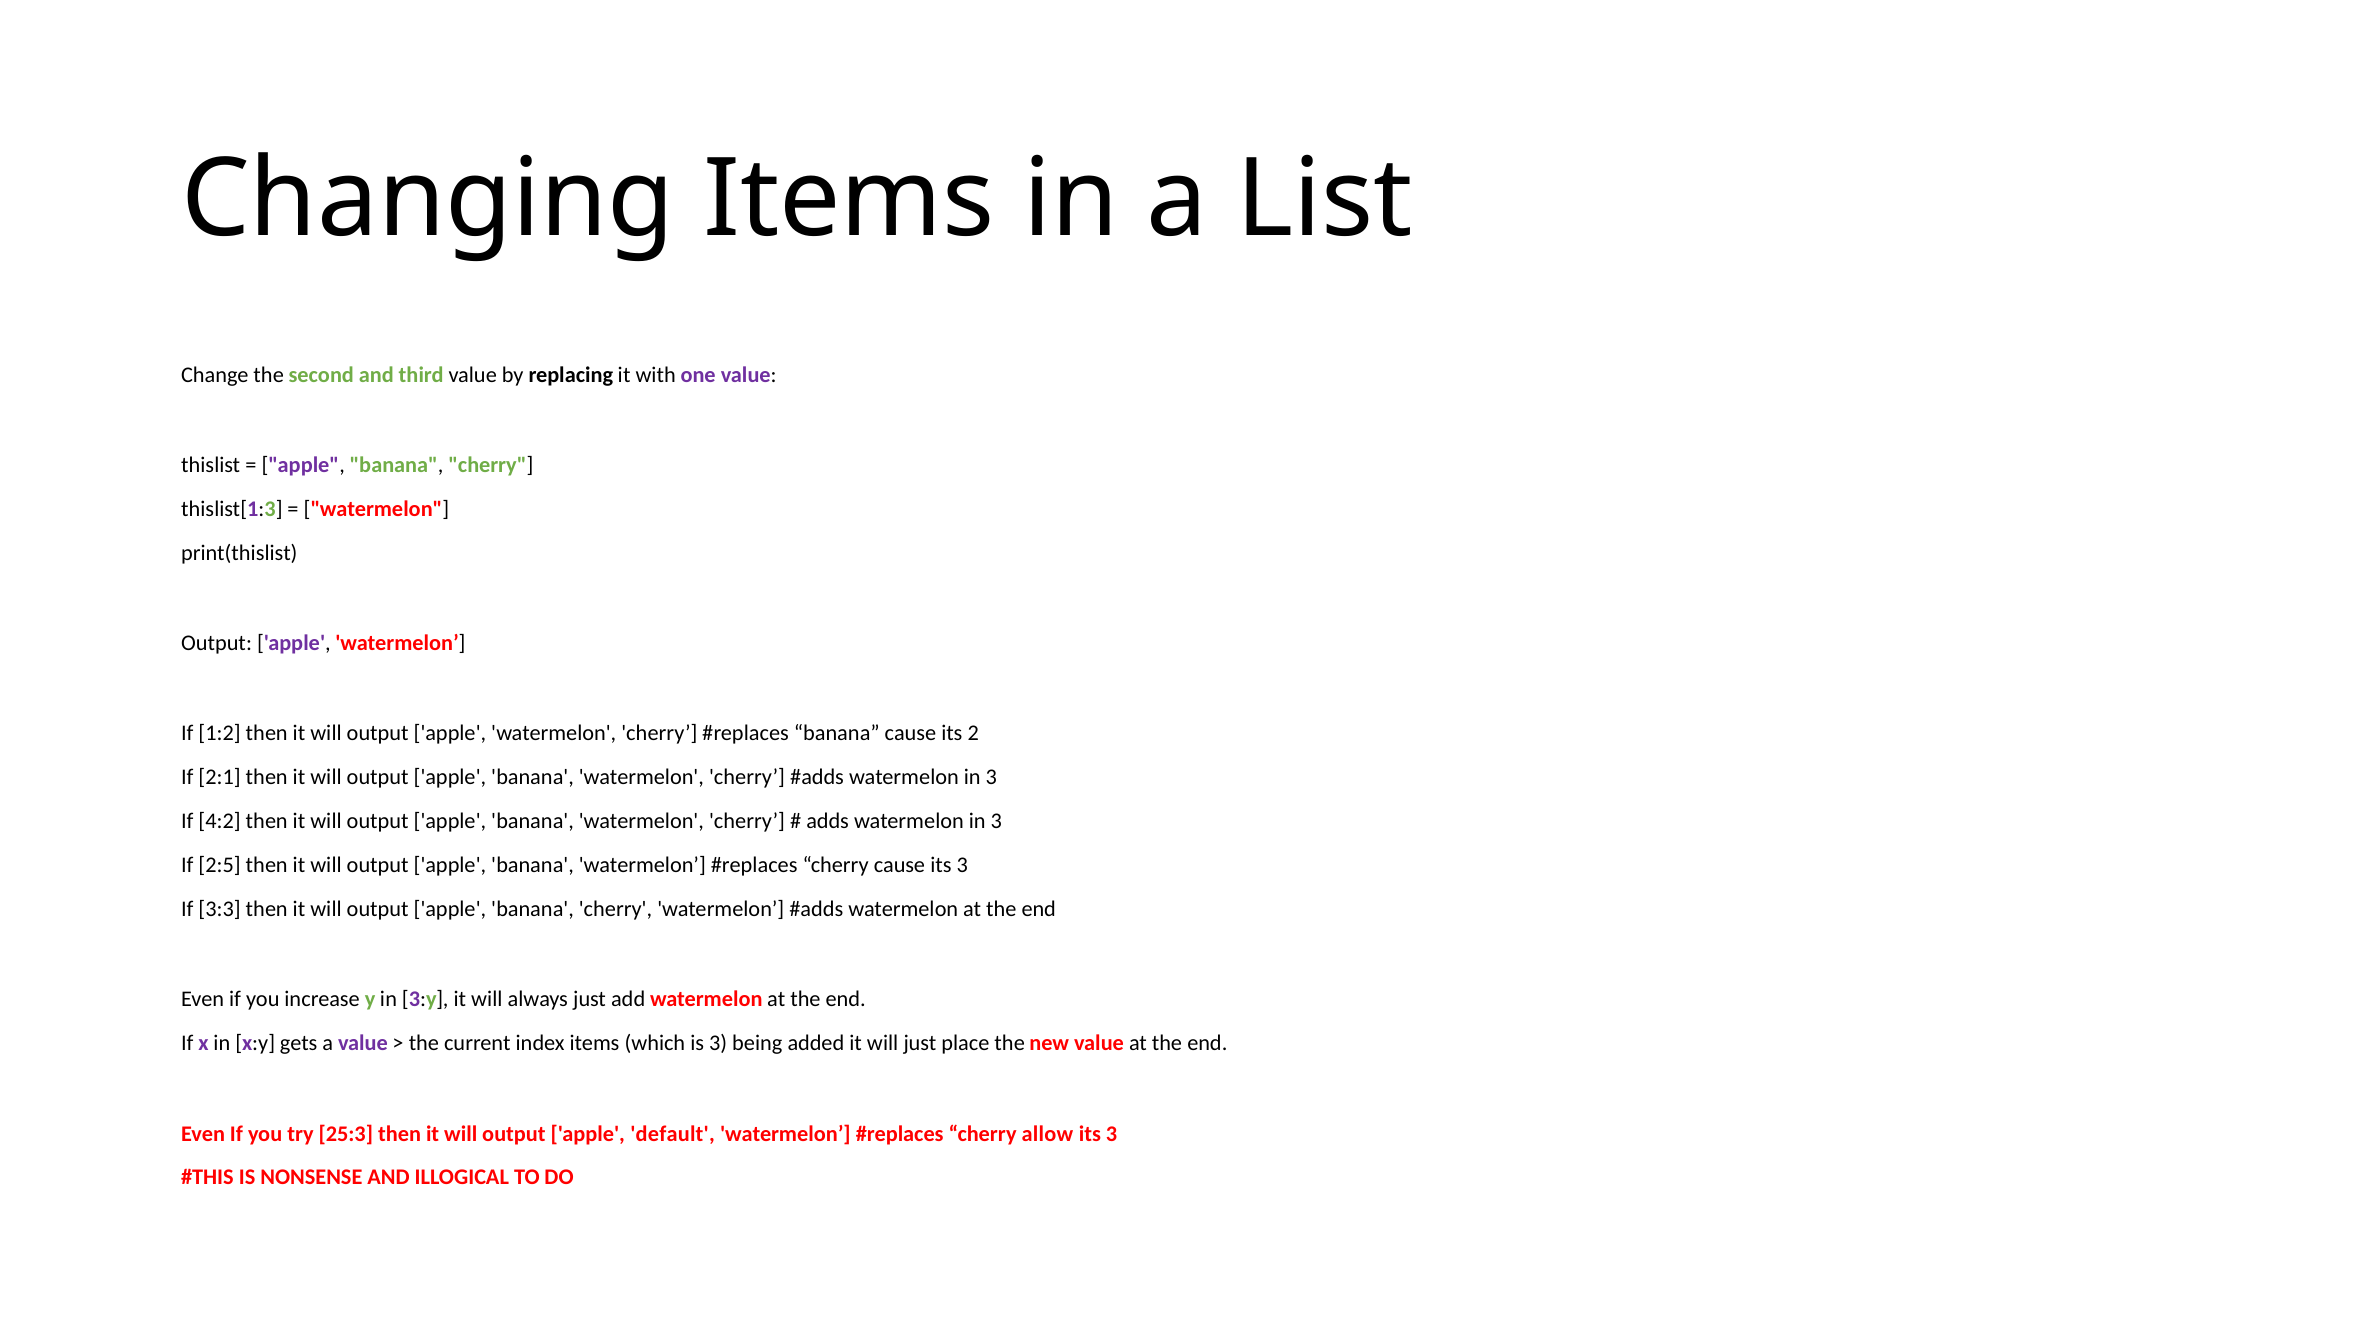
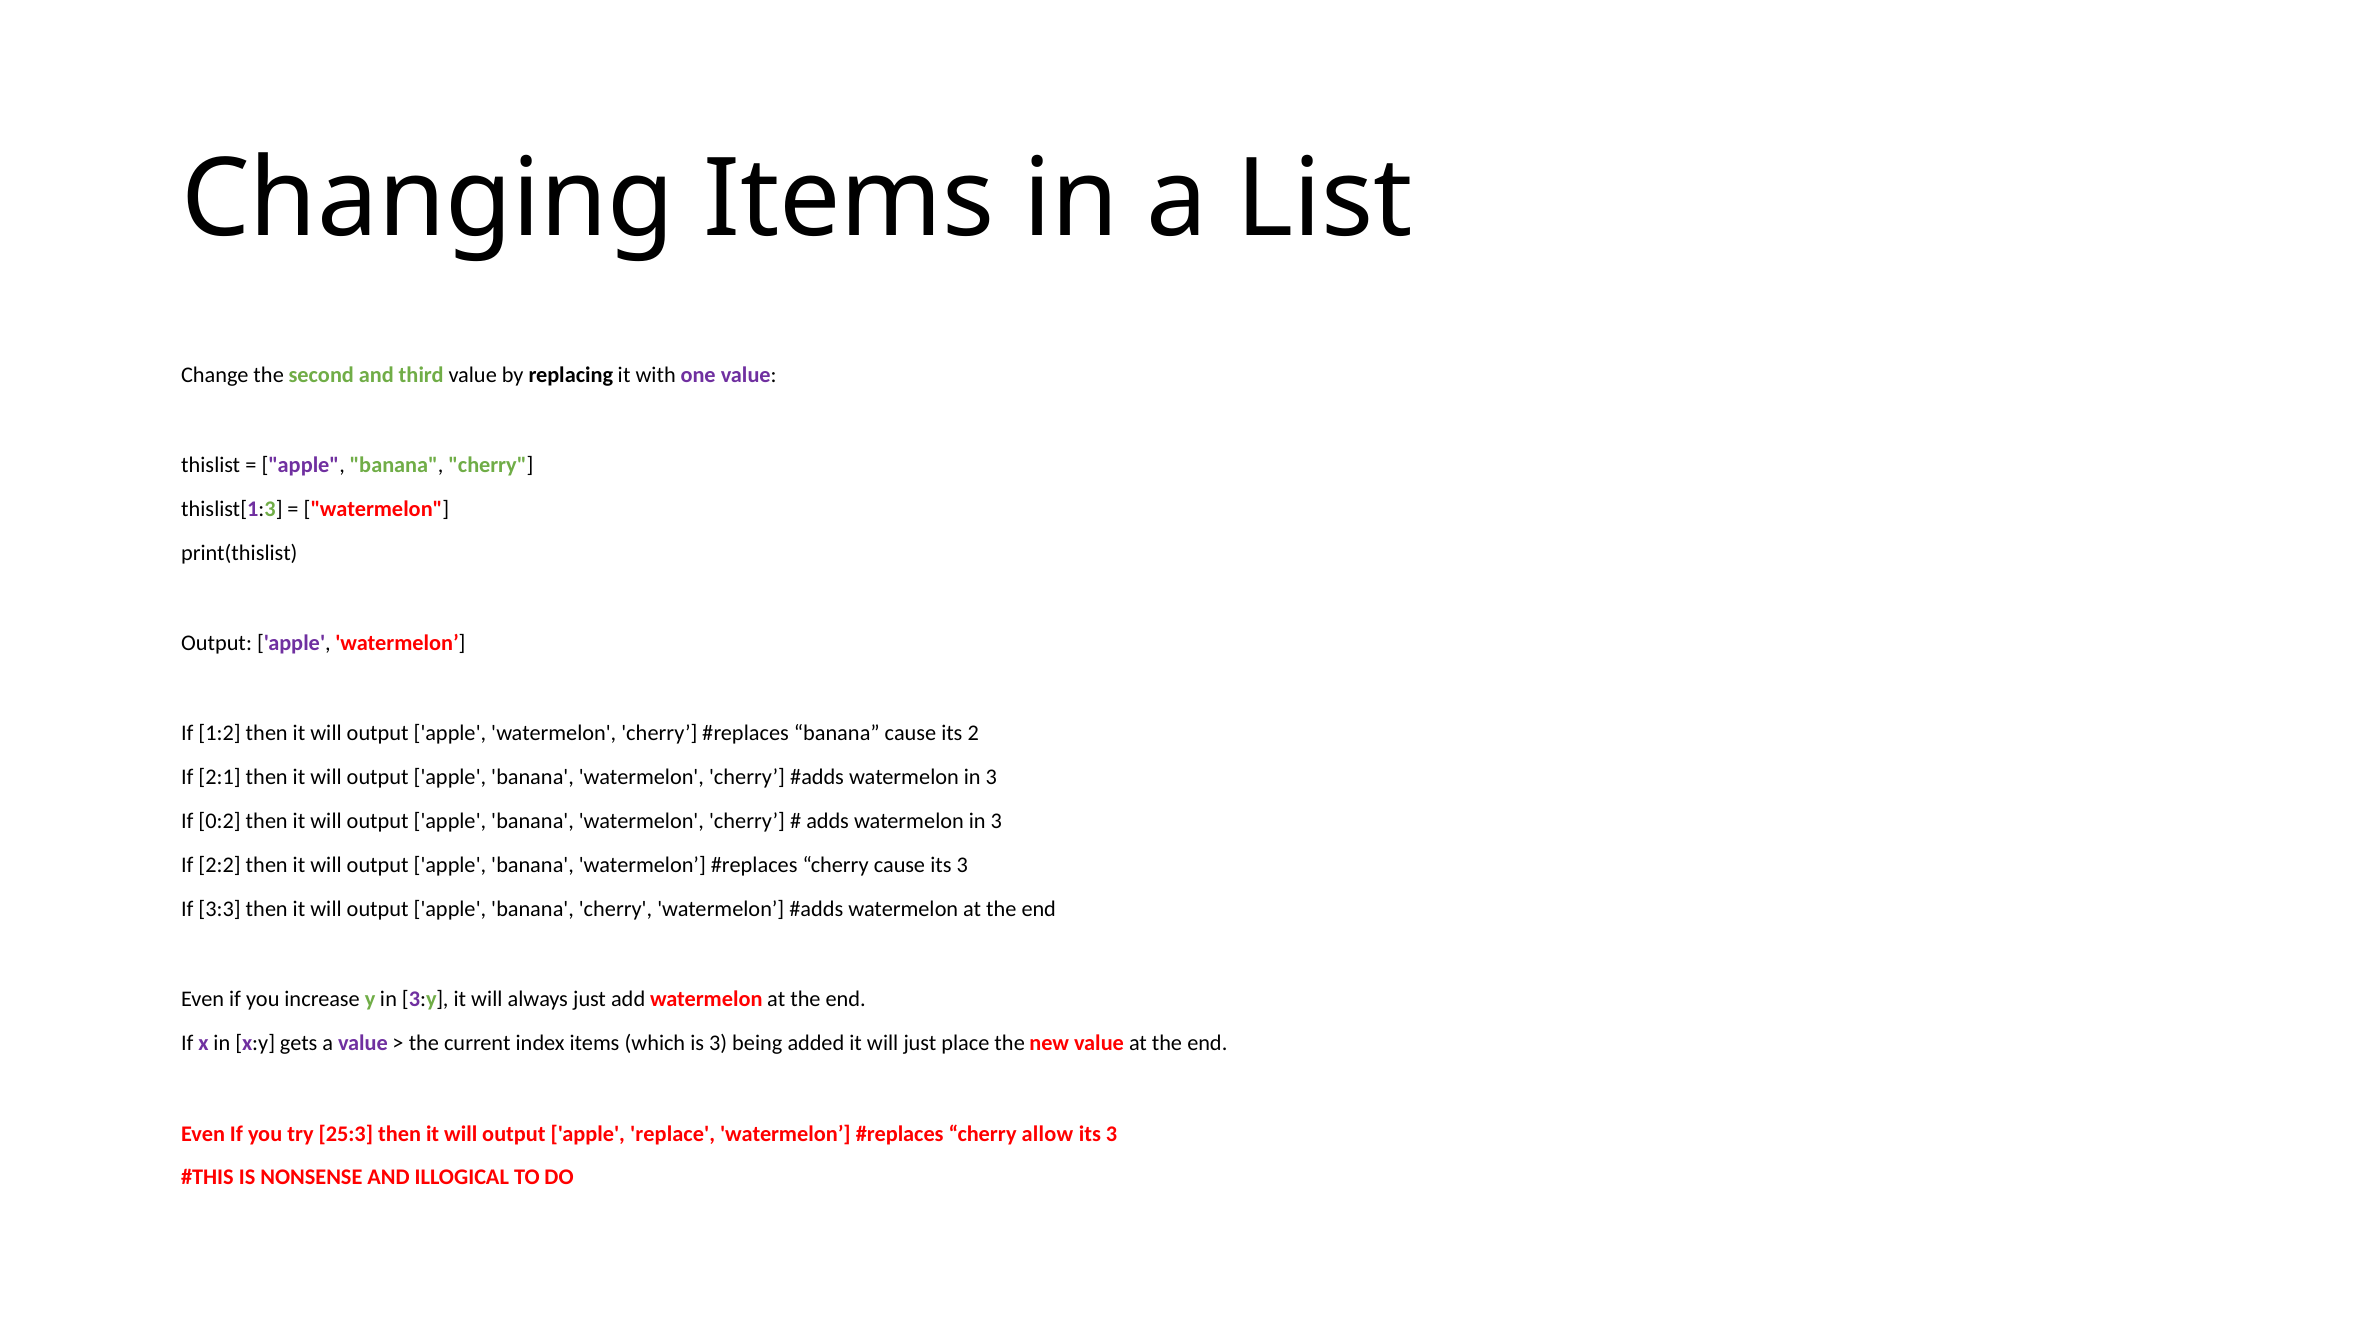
4:2: 4:2 -> 0:2 (220, 821)
2:5: 2:5 -> 2:2 (220, 865)
default: default -> replace (673, 1134)
